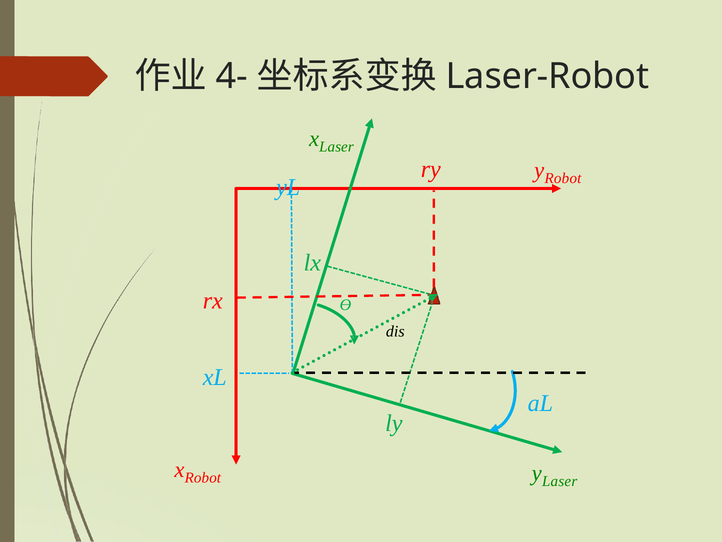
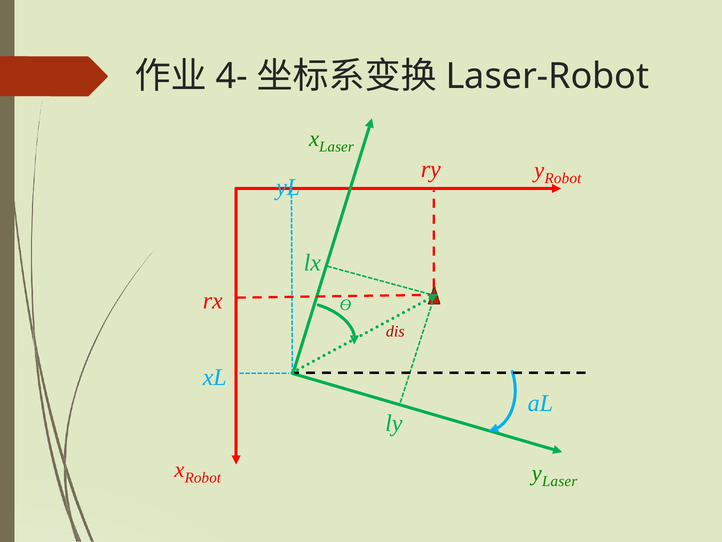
dis colour: black -> red (395, 331)
